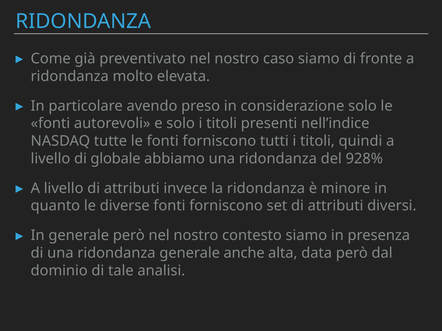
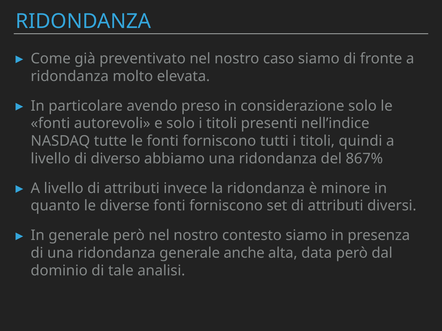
globale: globale -> diverso (116, 159)
928%: 928% -> 867% (364, 159)
